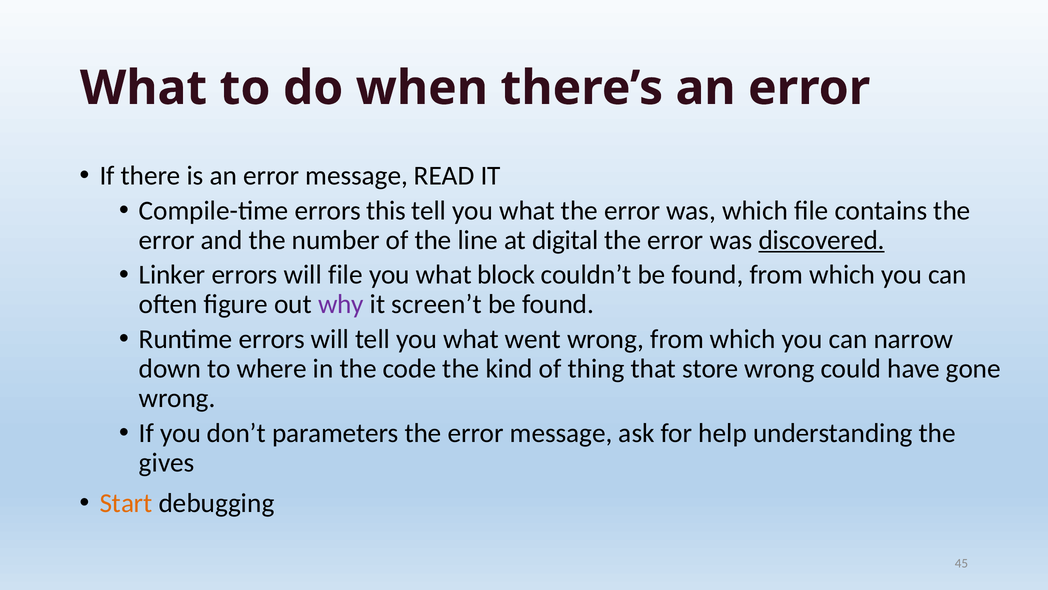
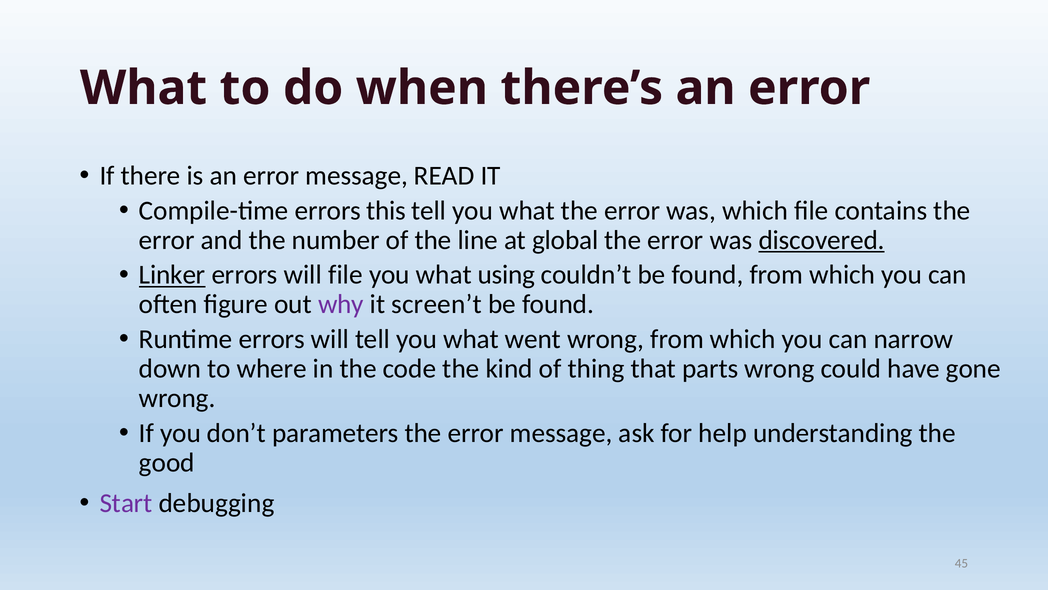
digital: digital -> global (565, 240)
Linker underline: none -> present (172, 275)
block: block -> using (506, 275)
store: store -> parts (710, 369)
gives: gives -> good (167, 462)
Start colour: orange -> purple (126, 503)
